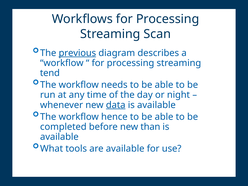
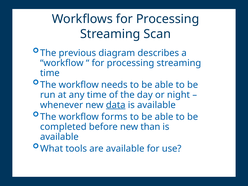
previous underline: present -> none (77, 53)
tend: tend -> time (50, 73)
hence: hence -> forms (114, 117)
